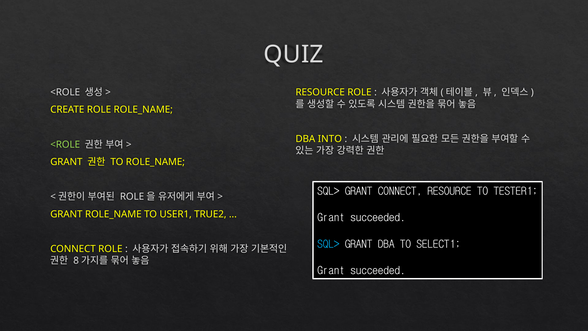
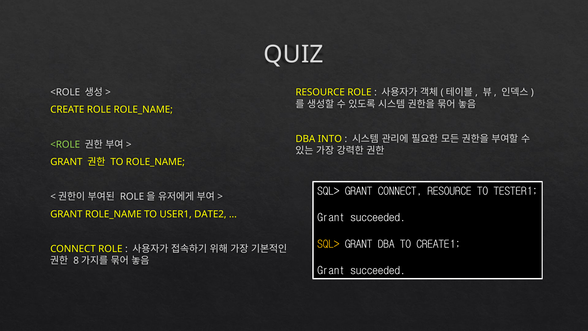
TRUE2: TRUE2 -> DATE2 (210, 214)
SQL> colour: light blue -> yellow (328, 244)
SELECT1: SELECT1 -> CREATE1 (438, 244)
